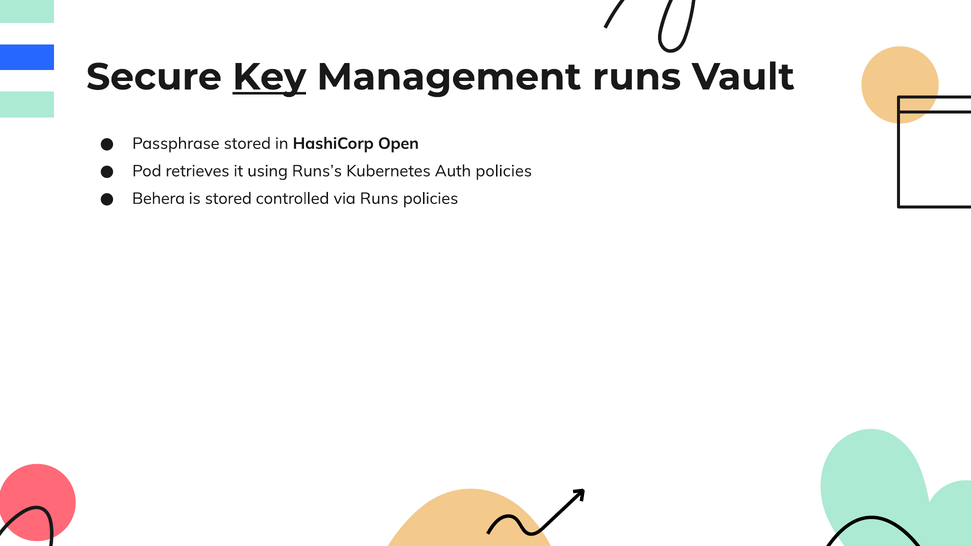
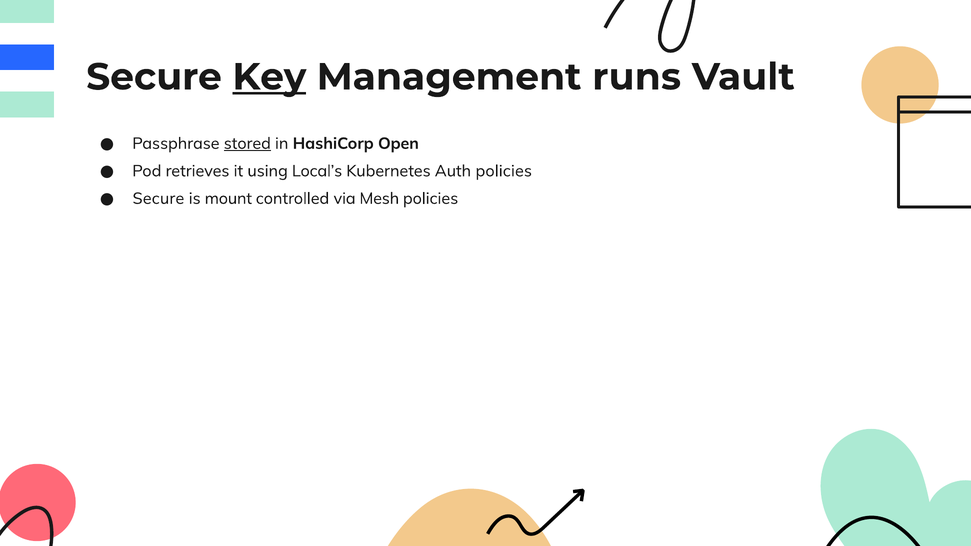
stored underline: none -> present (247, 144)
Runs’s: Runs’s -> Local’s (317, 171)
Behera: Behera -> Secure (158, 199)
is stored: stored -> mount (228, 199)
via Runs: Runs -> Mesh (379, 199)
